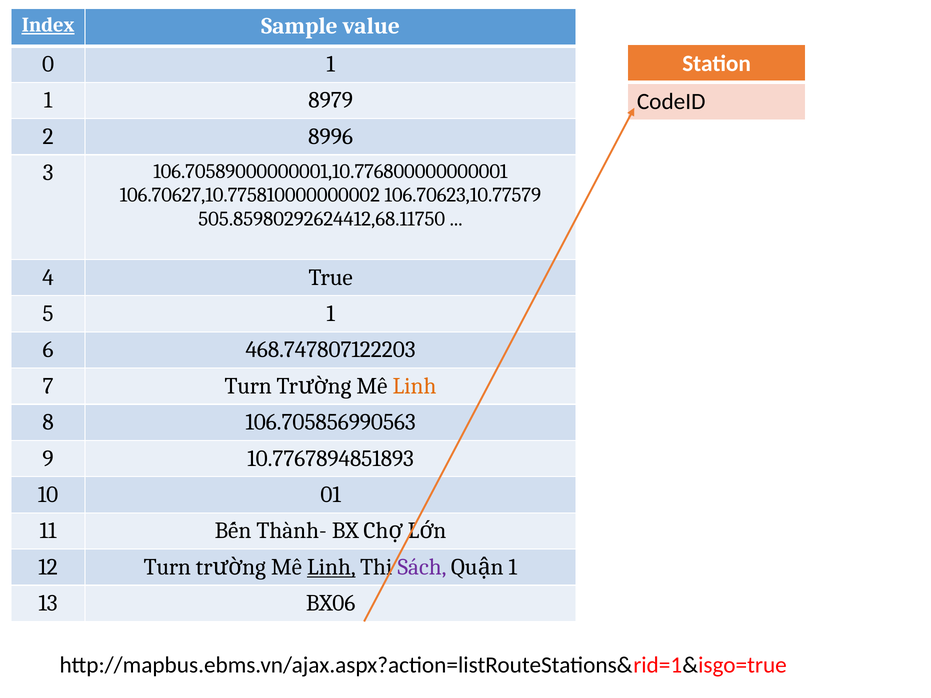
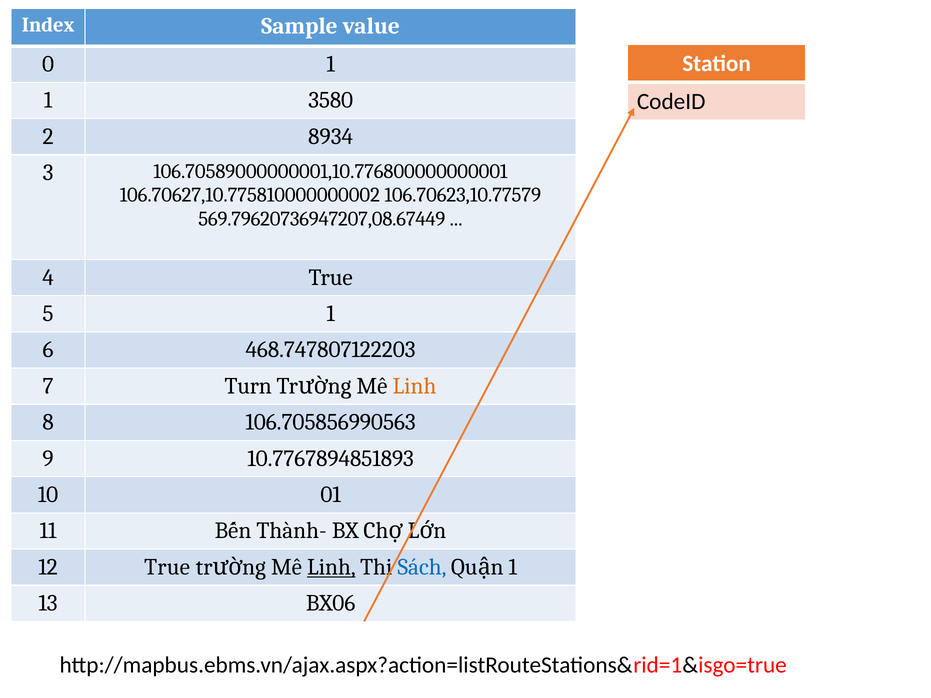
Index underline: present -> none (48, 25)
8979: 8979 -> 3580 (331, 100)
8996: 8996 -> 8934 (331, 137)
505.85980292624412,68.11750: 505.85980292624412,68.11750 -> 569.79620736947207,08.67449 (322, 219)
12 Turn: Turn -> True (167, 567)
Sách colour: purple -> blue (422, 567)
